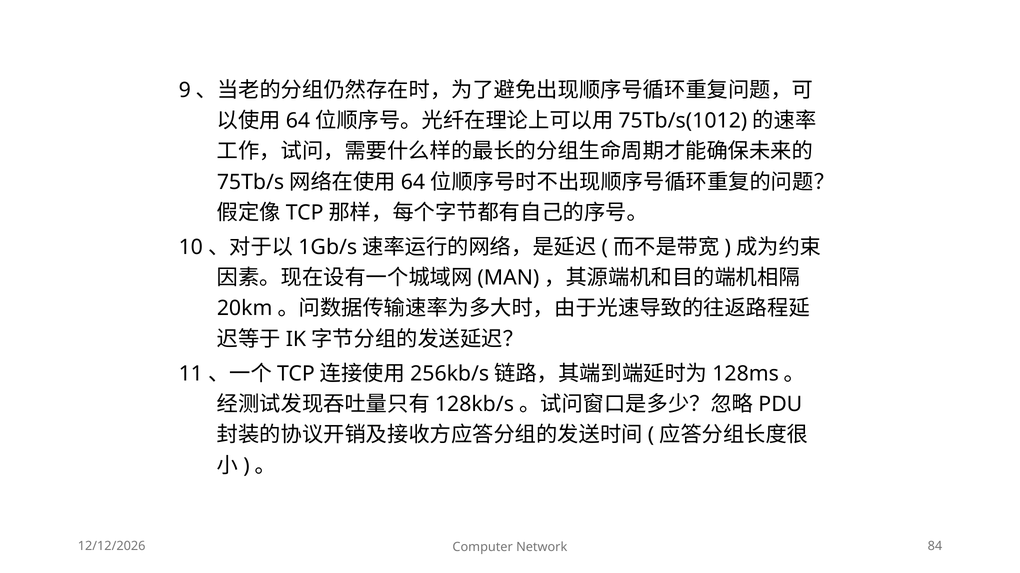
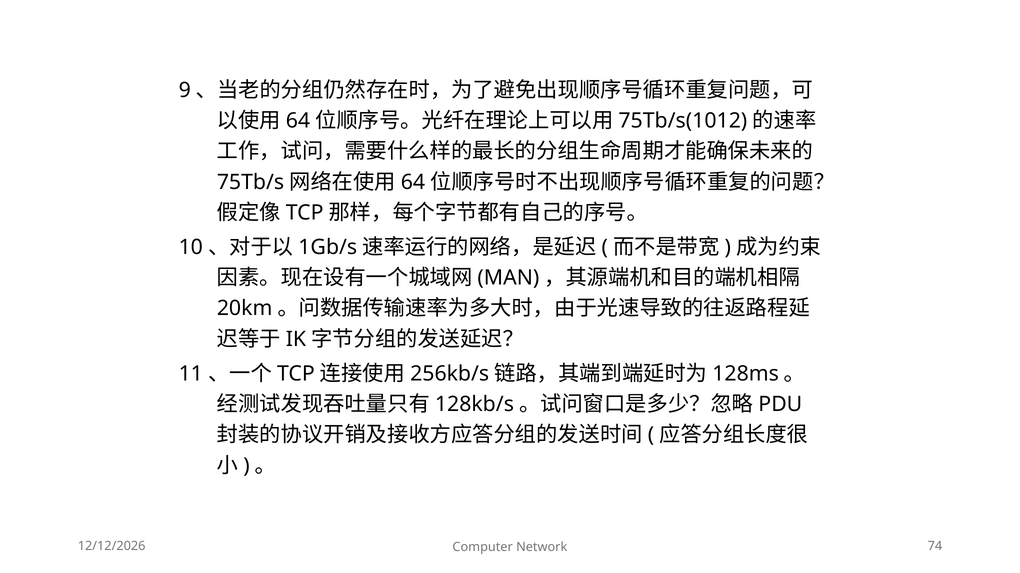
84: 84 -> 74 (935, 547)
